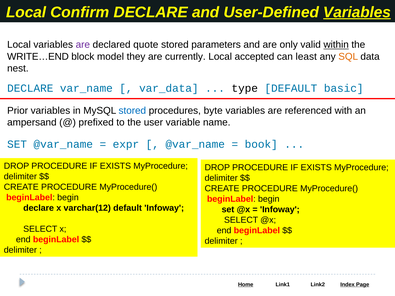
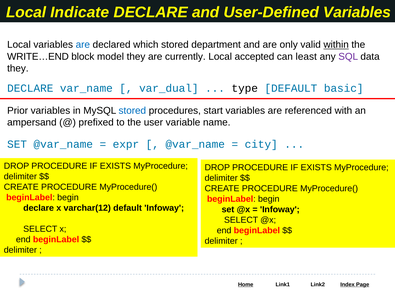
Confirm: Confirm -> Indicate (80, 12)
Variables underline: present -> none (357, 12)
are colour: purple -> blue (83, 45)
quote: quote -> which (146, 45)
parameters: parameters -> department (216, 45)
SQL colour: orange -> purple (348, 57)
nest: nest -> they (18, 68)
var_data: var_data -> var_dual (169, 88)
byte: byte -> start (213, 111)
book: book -> city (261, 144)
